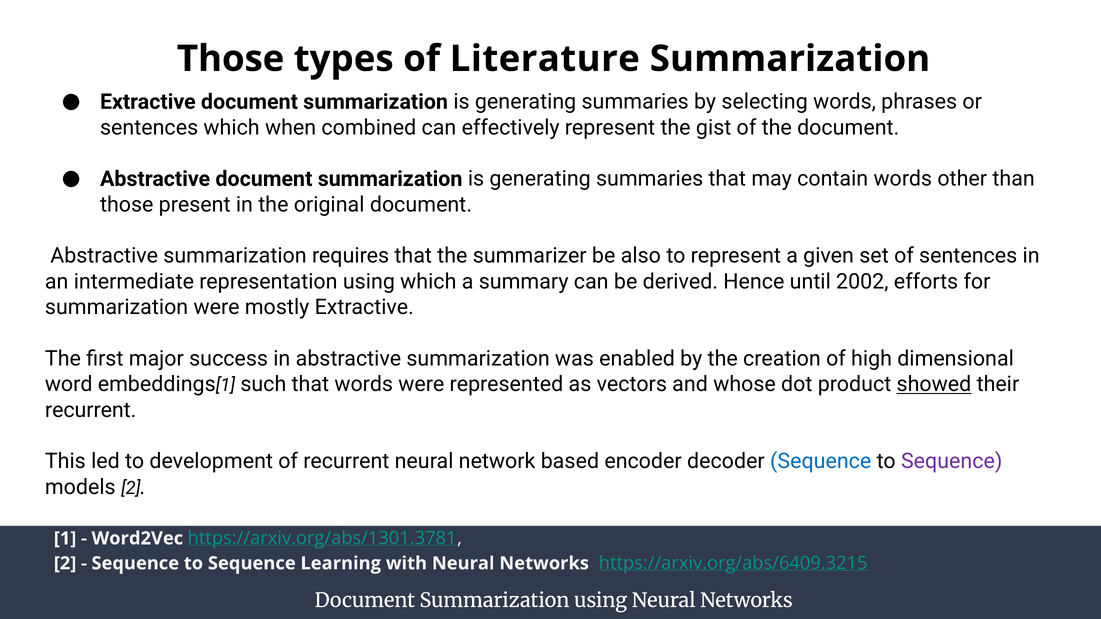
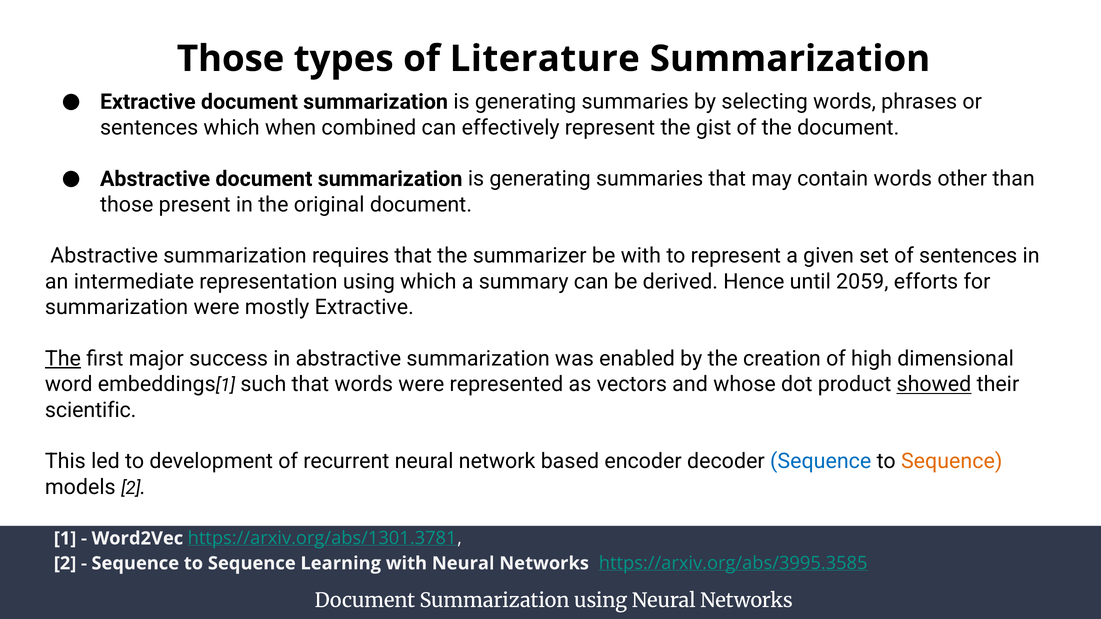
be also: also -> with (641, 256)
2002: 2002 -> 2059 (862, 282)
The underline: none -> present (63, 359)
recurrent: recurrent -> scientific (91, 410)
Sequence colour: purple -> orange (952, 462)
https://arxiv.org/abs/6409.3215: https://arxiv.org/abs/6409.3215 -> https://arxiv.org/abs/3995.3585 (733, 564)
